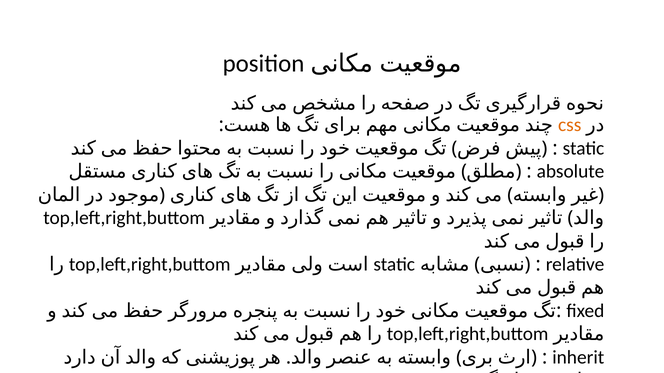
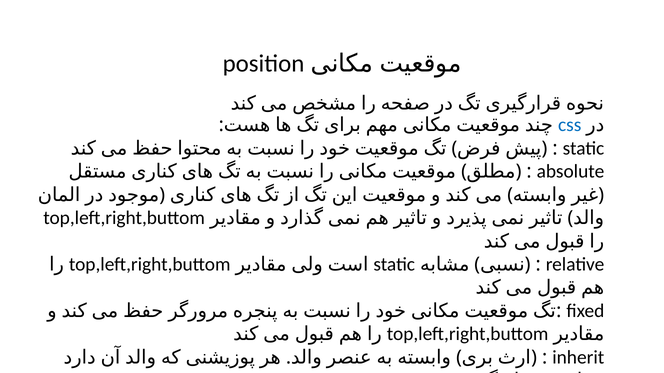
css colour: orange -> blue (570, 125)
